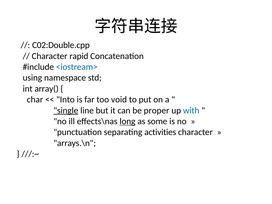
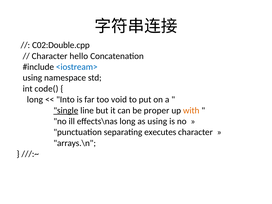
rapid: rapid -> hello (79, 56)
array(: array( -> code( (46, 89)
char: char -> long (35, 100)
with colour: blue -> orange (191, 110)
long underline: present -> none (127, 121)
as some: some -> using (157, 121)
activities: activities -> executes (160, 132)
